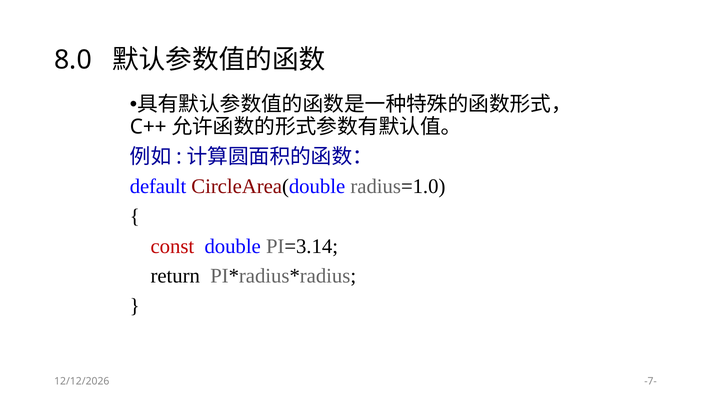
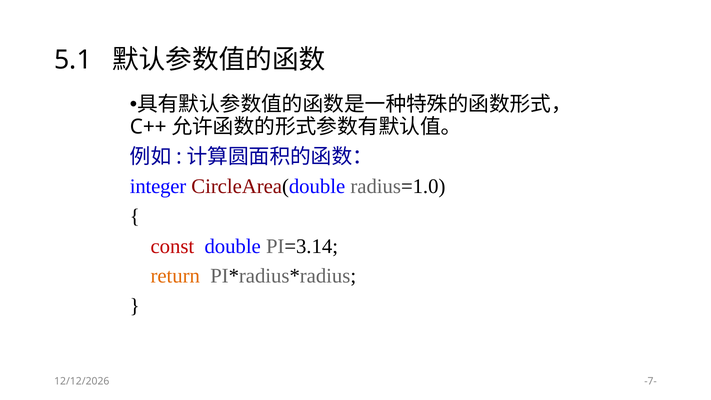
8.0: 8.0 -> 5.1 (73, 60)
default: default -> integer (158, 187)
return colour: black -> orange (175, 276)
